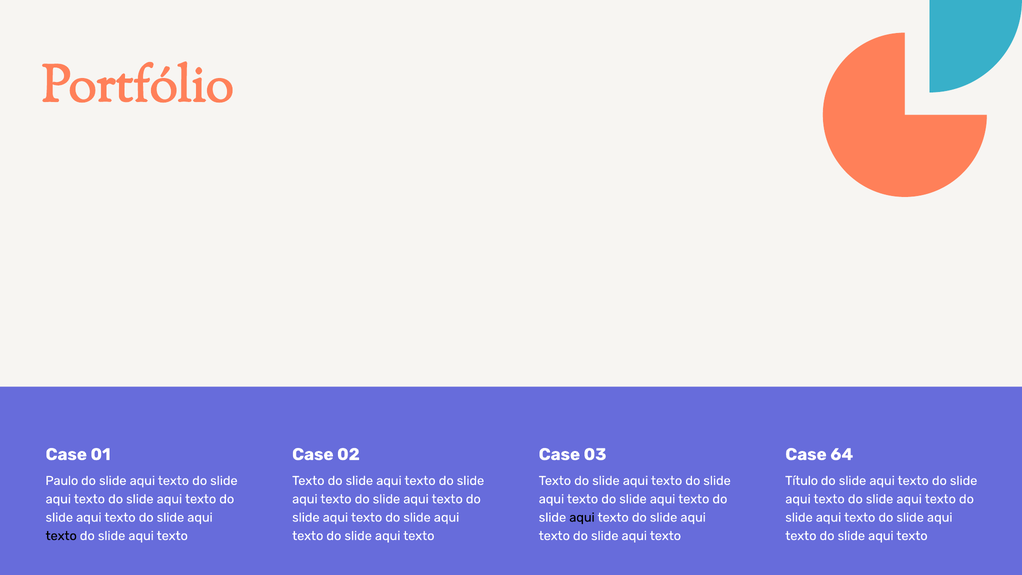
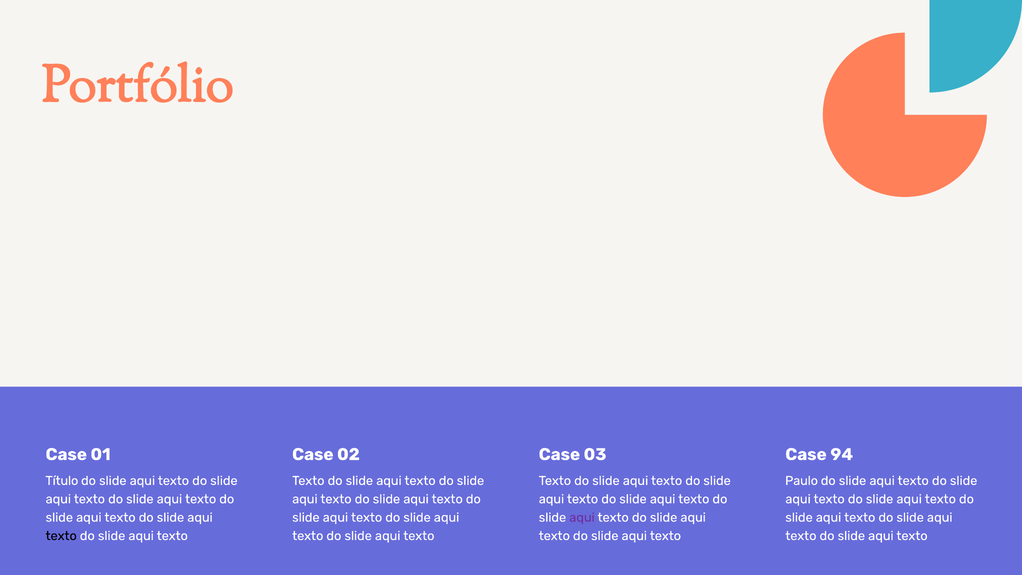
64: 64 -> 94 (842, 454)
Paulo: Paulo -> Título (62, 481)
Título: Título -> Paulo (802, 481)
aqui colour: black -> purple (582, 517)
